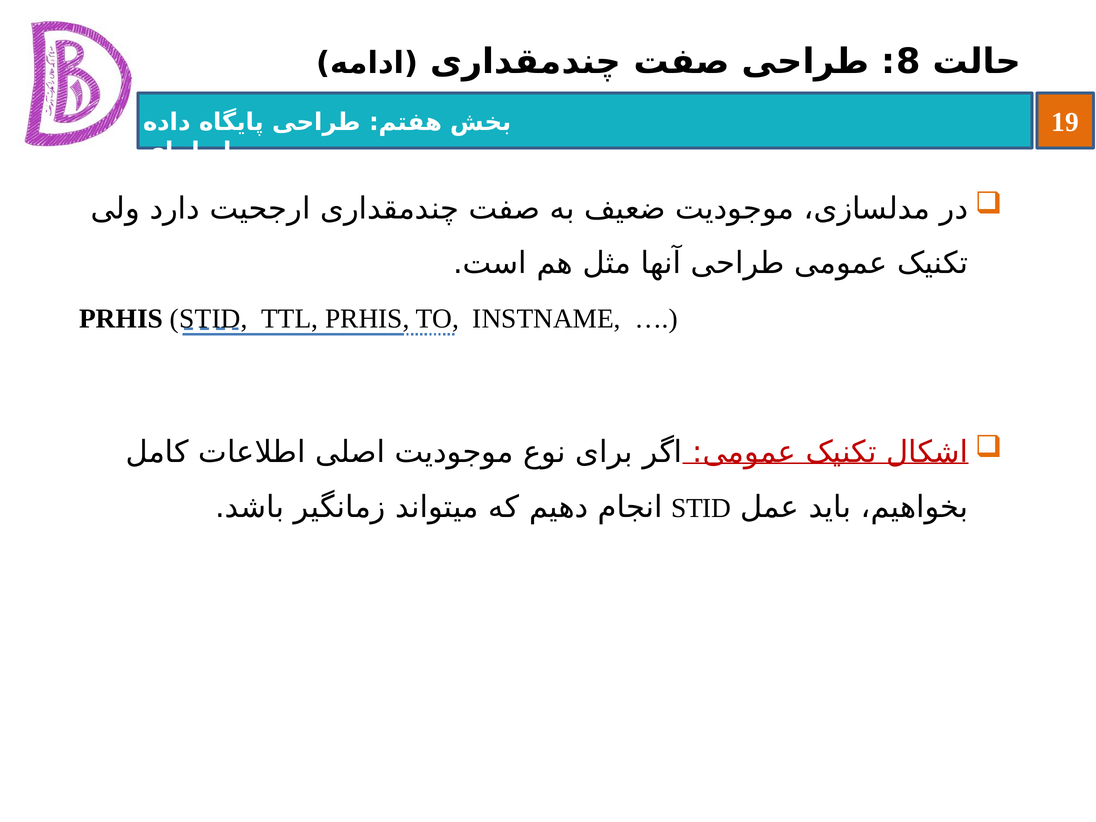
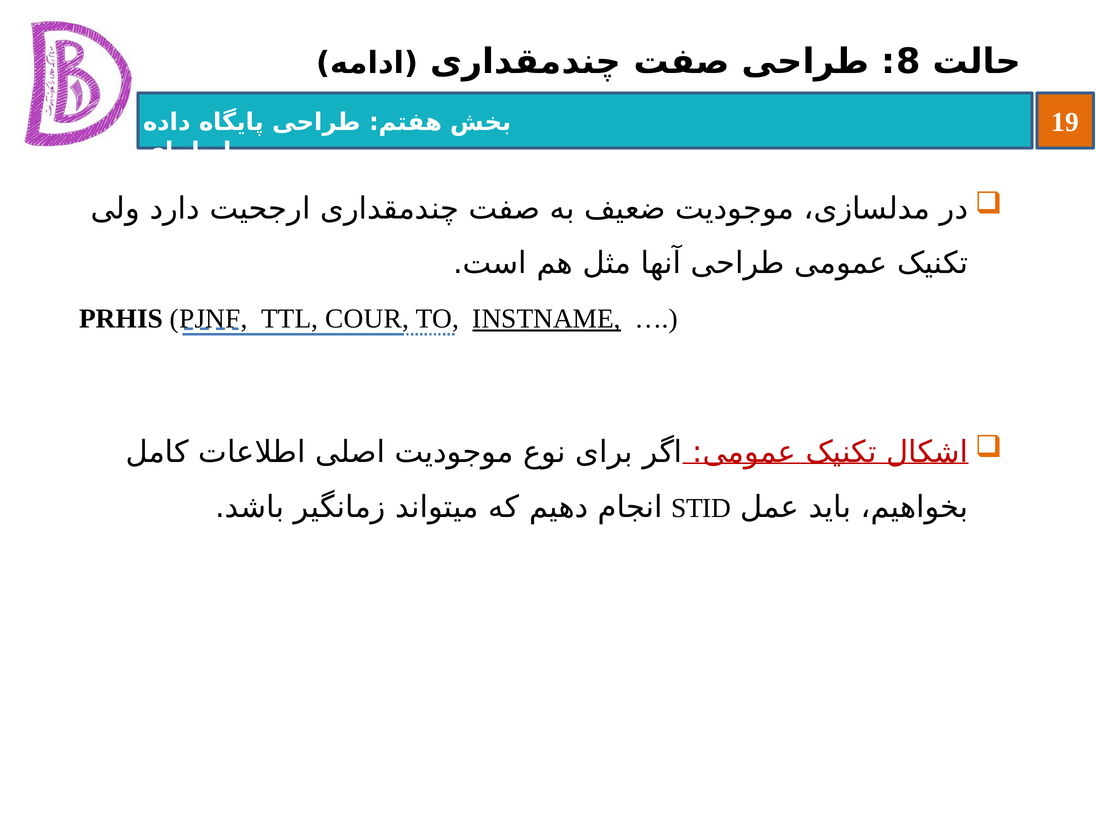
PRHIS STID: STID -> PJNF (209, 319)
TTL PRHIS: PRHIS -> COUR (367, 319)
INSTNAME underline: none -> present (547, 319)
